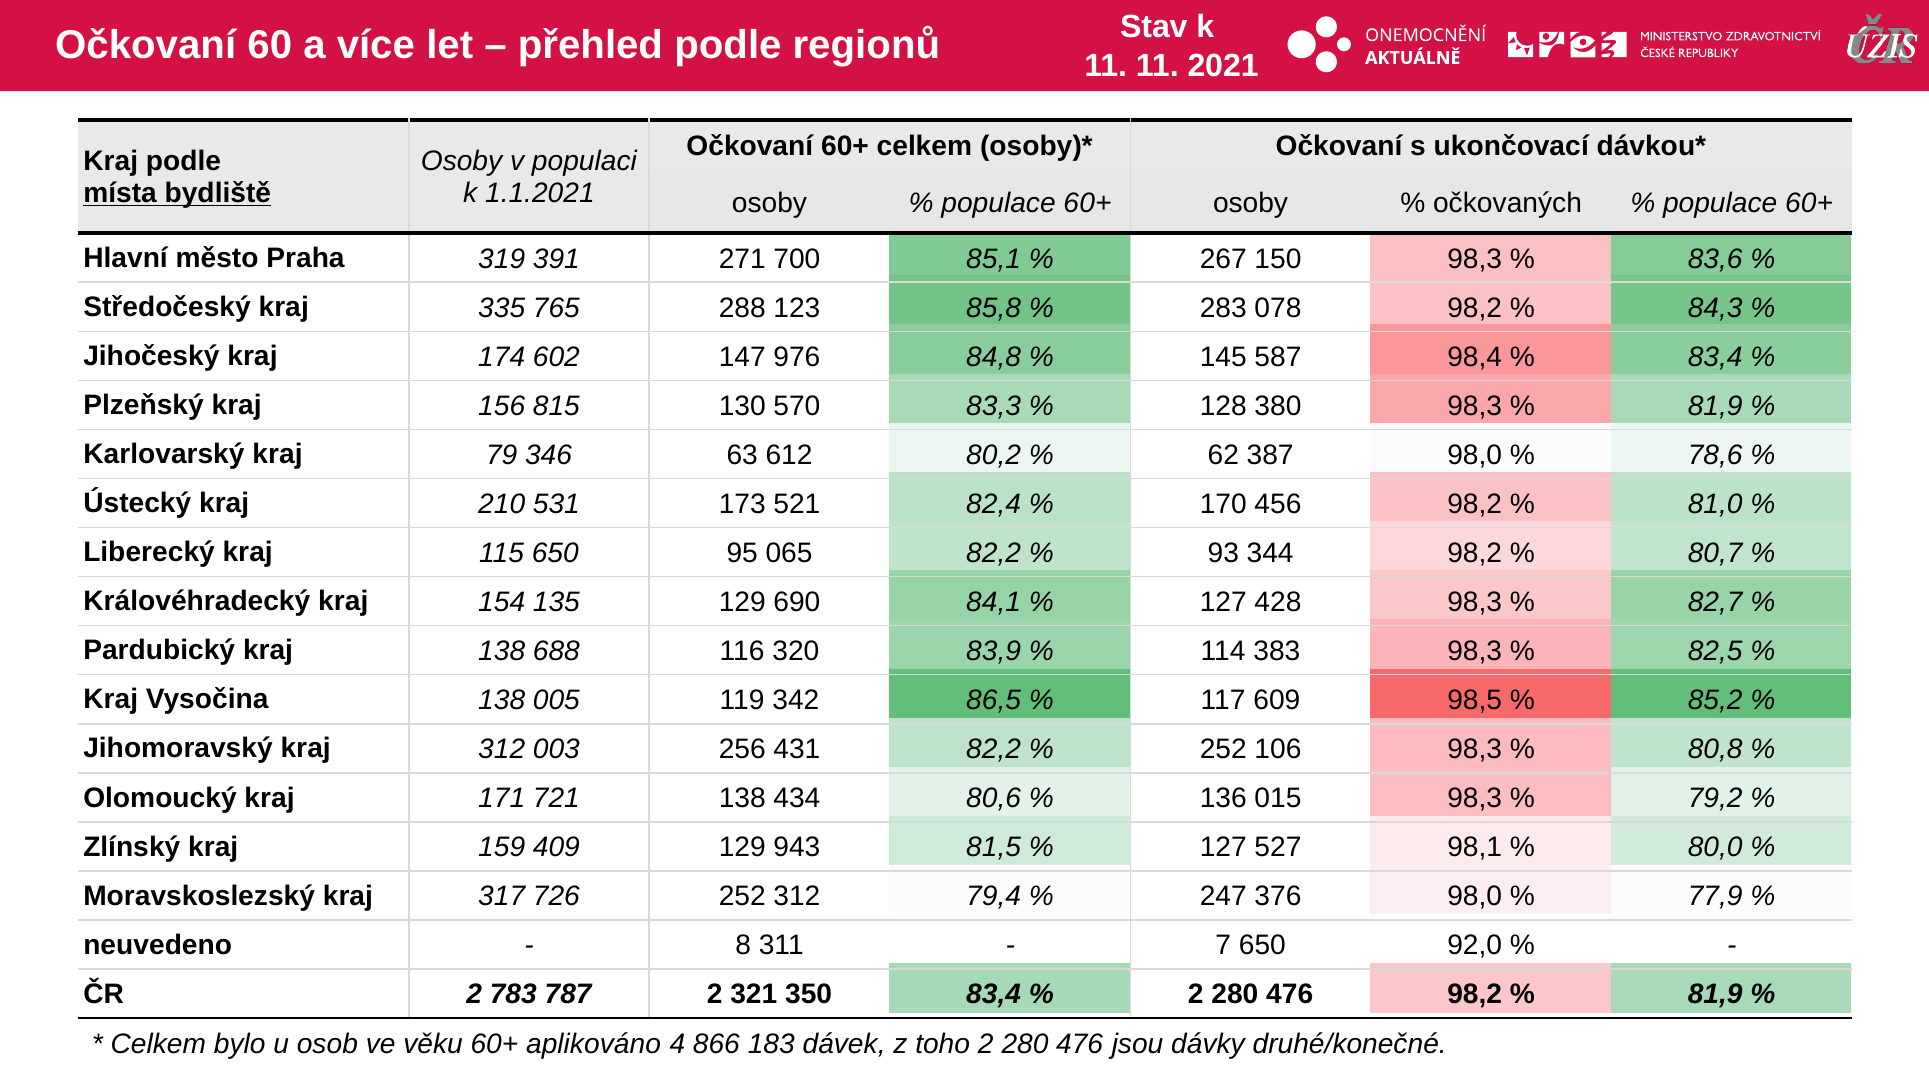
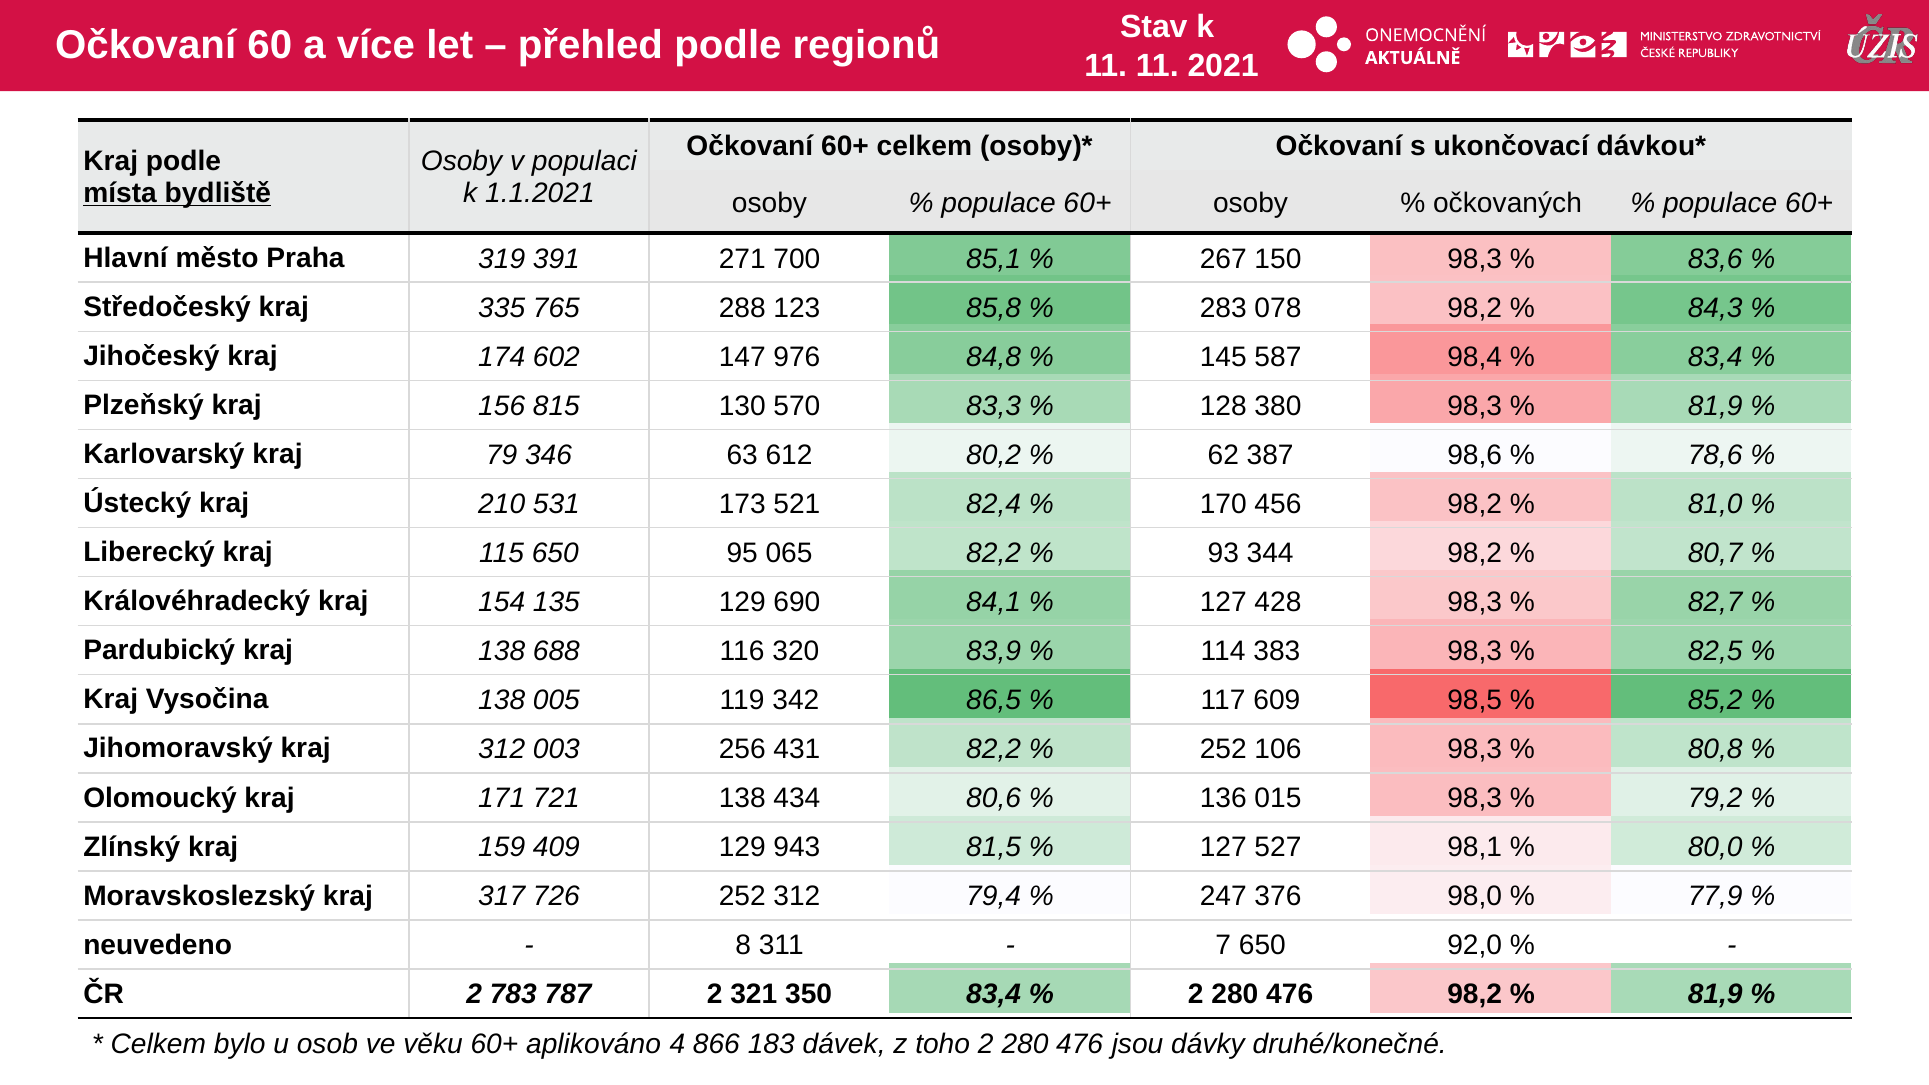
387 98,0: 98,0 -> 98,6 (1475, 455)
